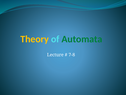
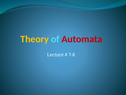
Automata colour: green -> red (82, 39)
